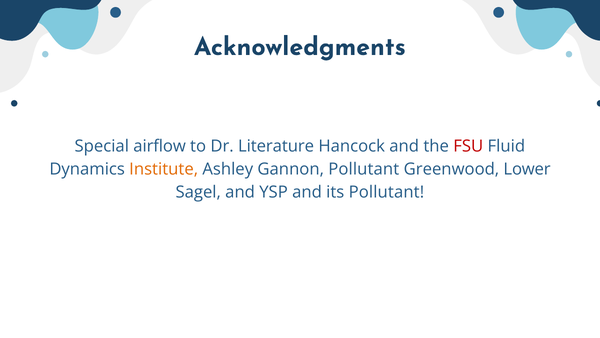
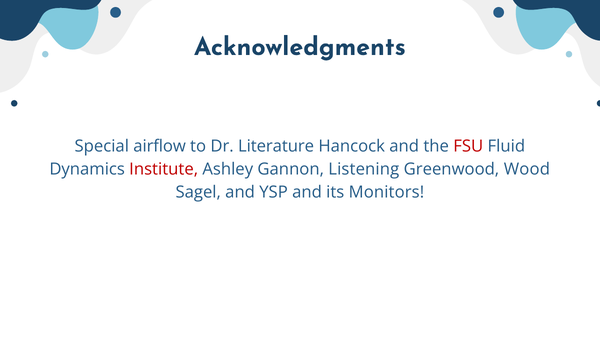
Institute colour: orange -> red (164, 169)
Gannon Pollutant: Pollutant -> Listening (364, 169)
Lower: Lower -> Wood (527, 169)
its Pollutant: Pollutant -> Monitors (386, 192)
